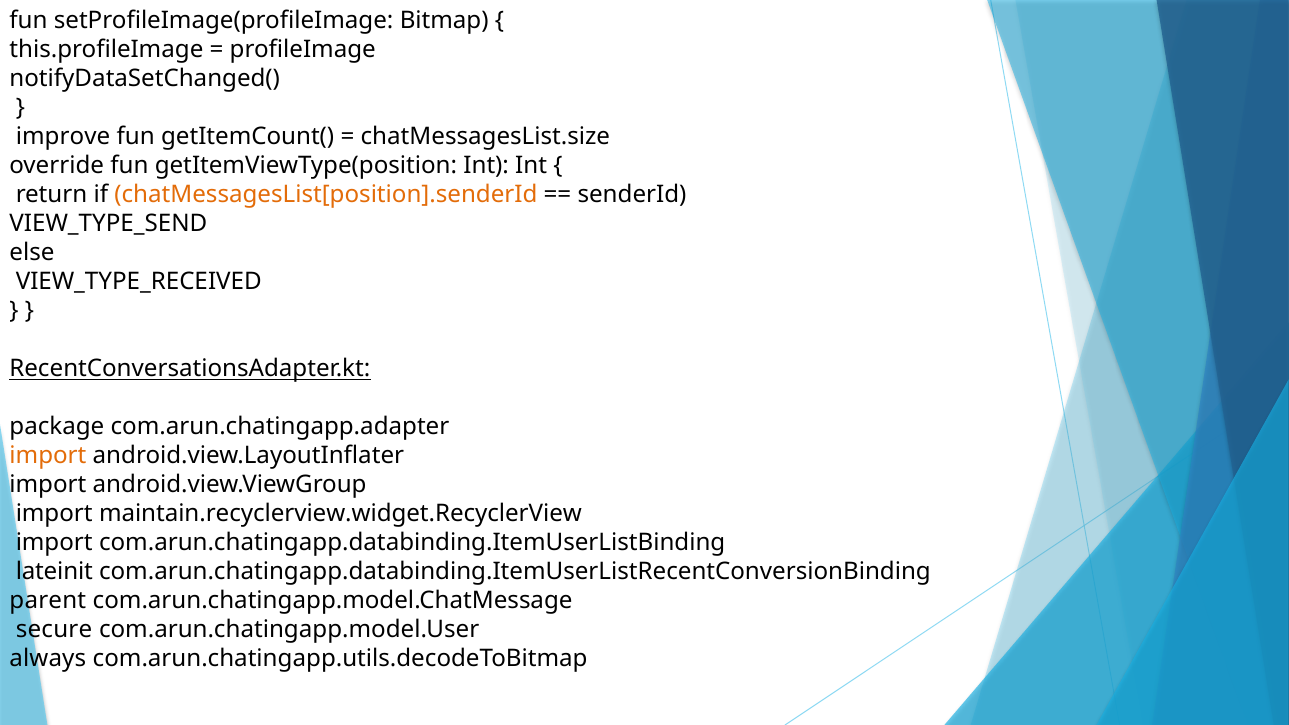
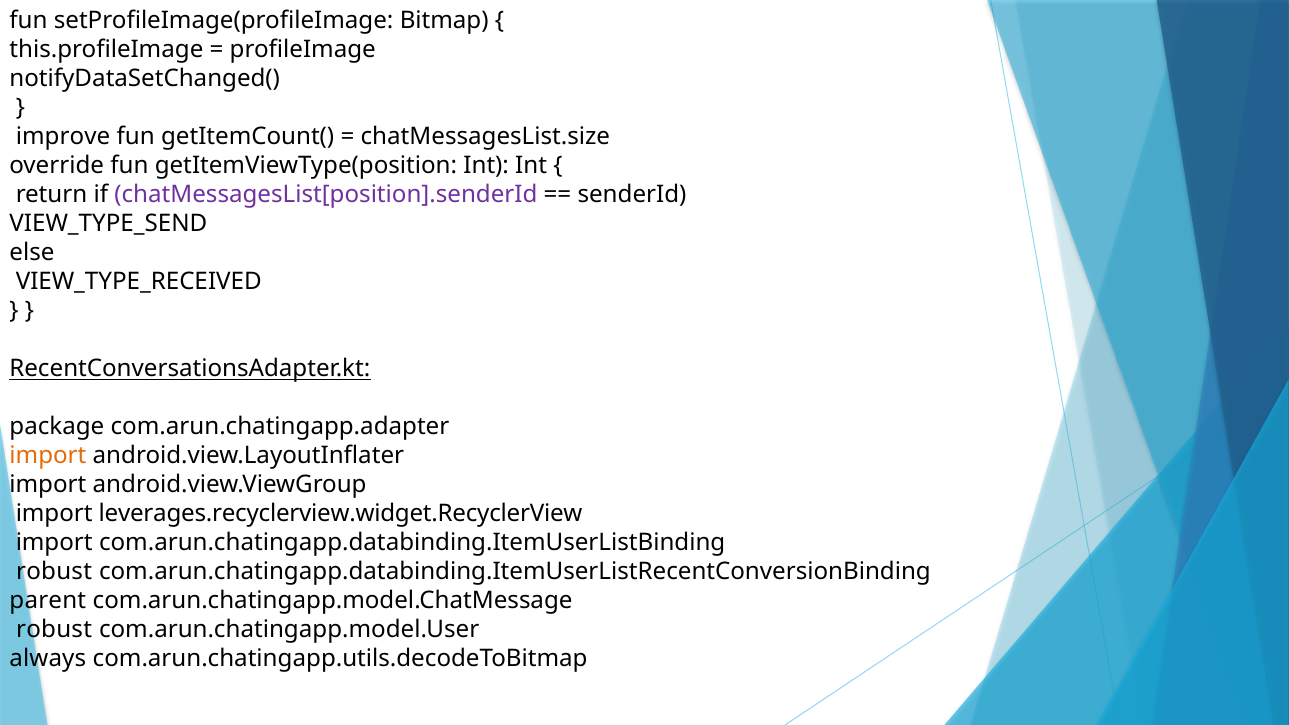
chatMessagesList[position].senderId colour: orange -> purple (326, 195)
maintain.recyclerview.widget.RecyclerView: maintain.recyclerview.widget.RecyclerView -> leverages.recyclerview.widget.RecyclerView (341, 514)
lateinit: lateinit -> robust (54, 572)
secure: secure -> robust (54, 630)
